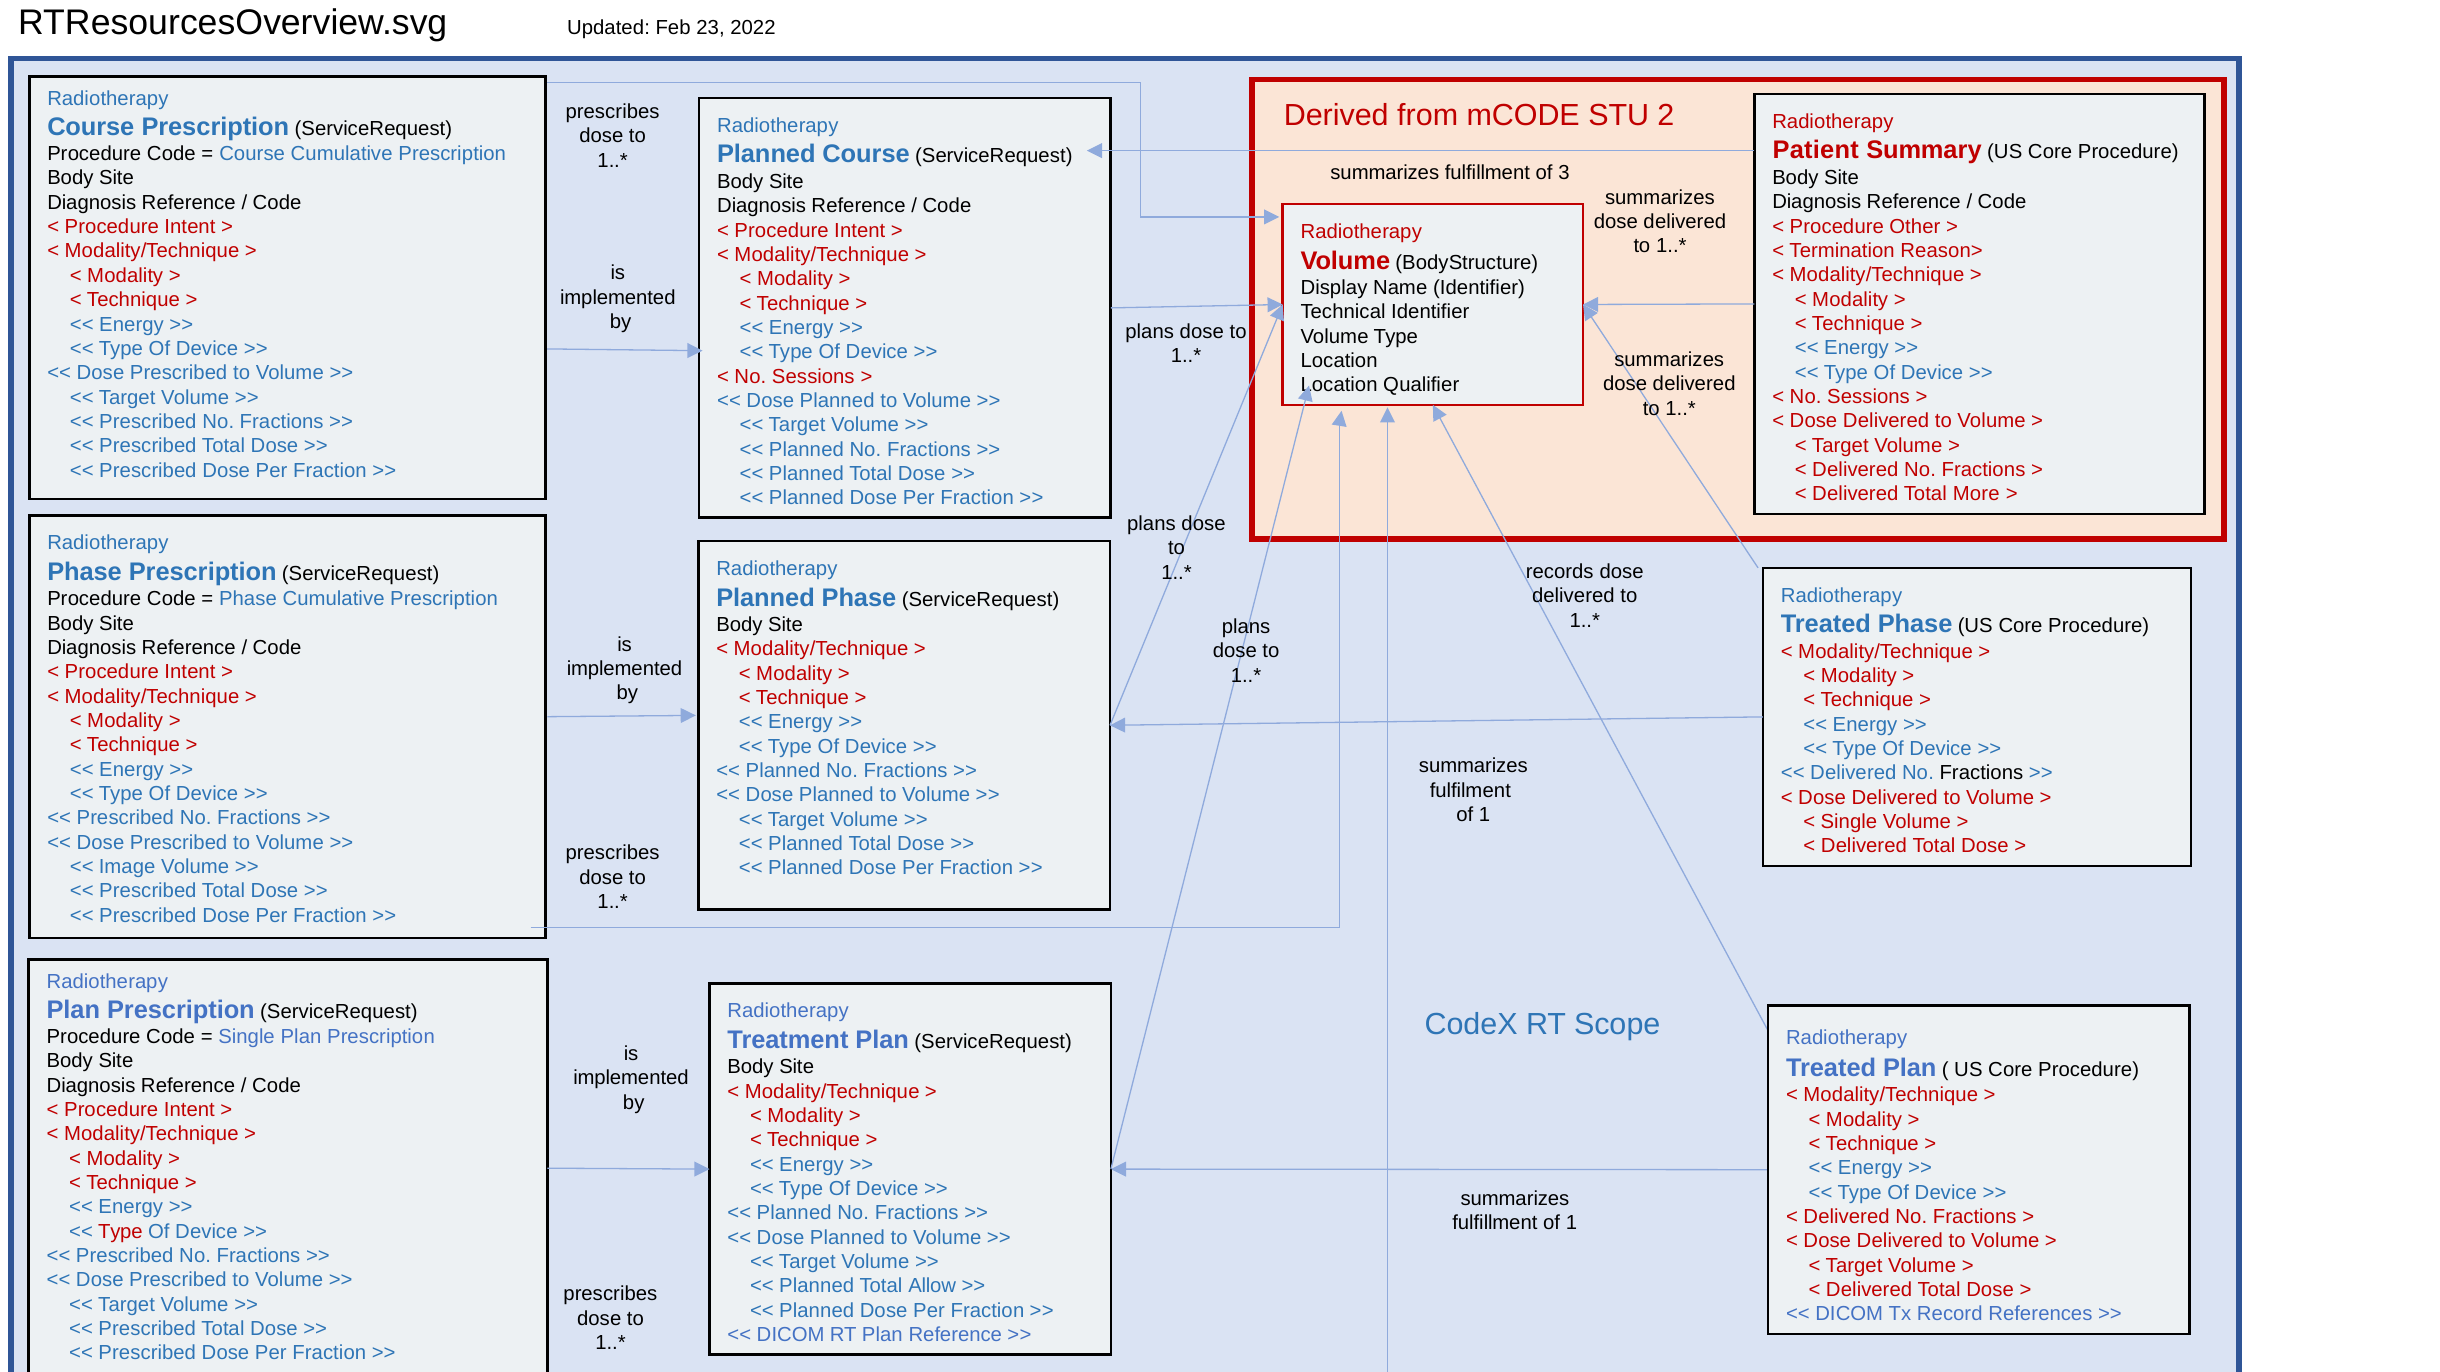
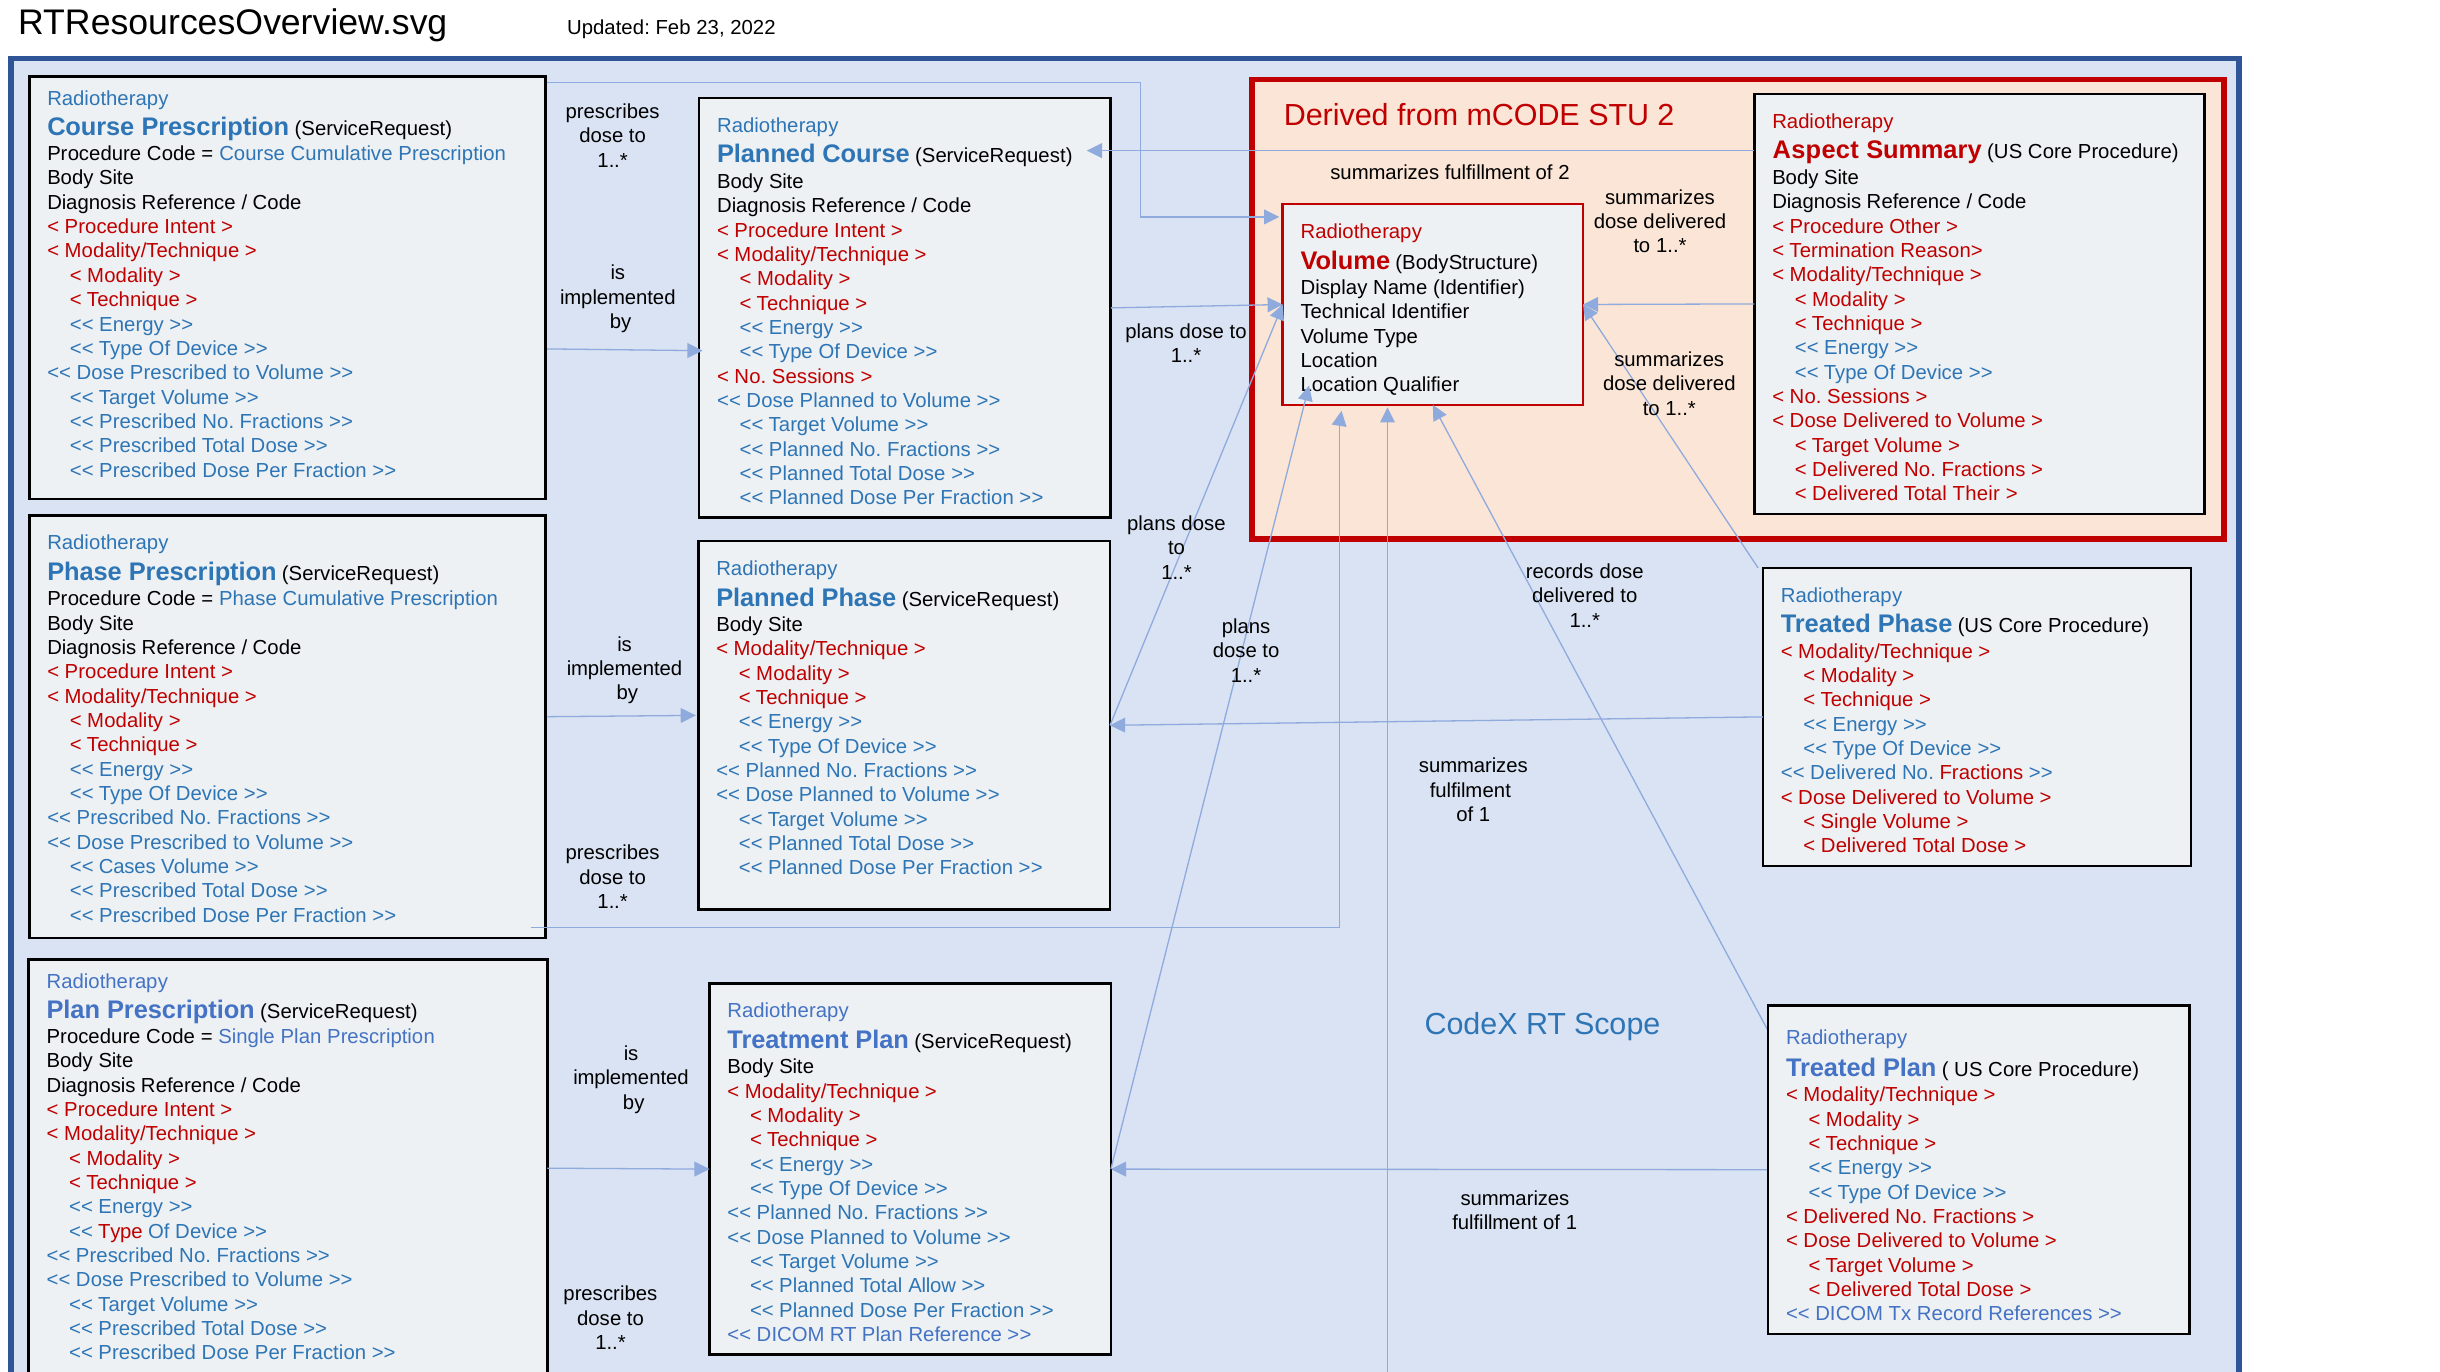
Patient: Patient -> Aspect (1816, 151)
of 3: 3 -> 2 (1564, 172)
More: More -> Their (1976, 494)
Fractions colour: black -> red (1981, 773)
Image: Image -> Cases (127, 867)
